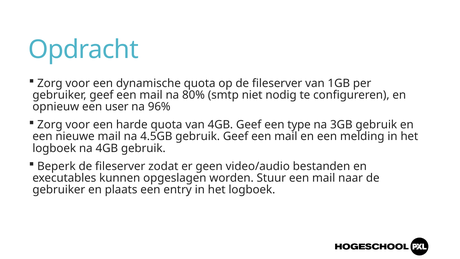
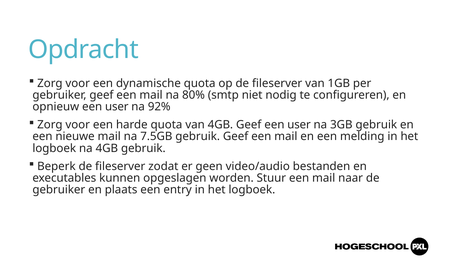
96%: 96% -> 92% (159, 107)
Geef een type: type -> user (299, 125)
4.5GB: 4.5GB -> 7.5GB (156, 136)
